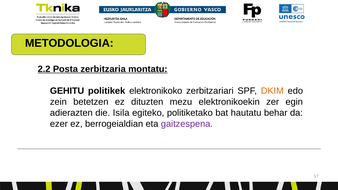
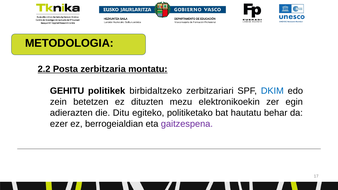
elektronikoko: elektronikoko -> birbidaltzeko (156, 91)
DKIM colour: orange -> blue (272, 91)
Isila: Isila -> Ditu (121, 113)
